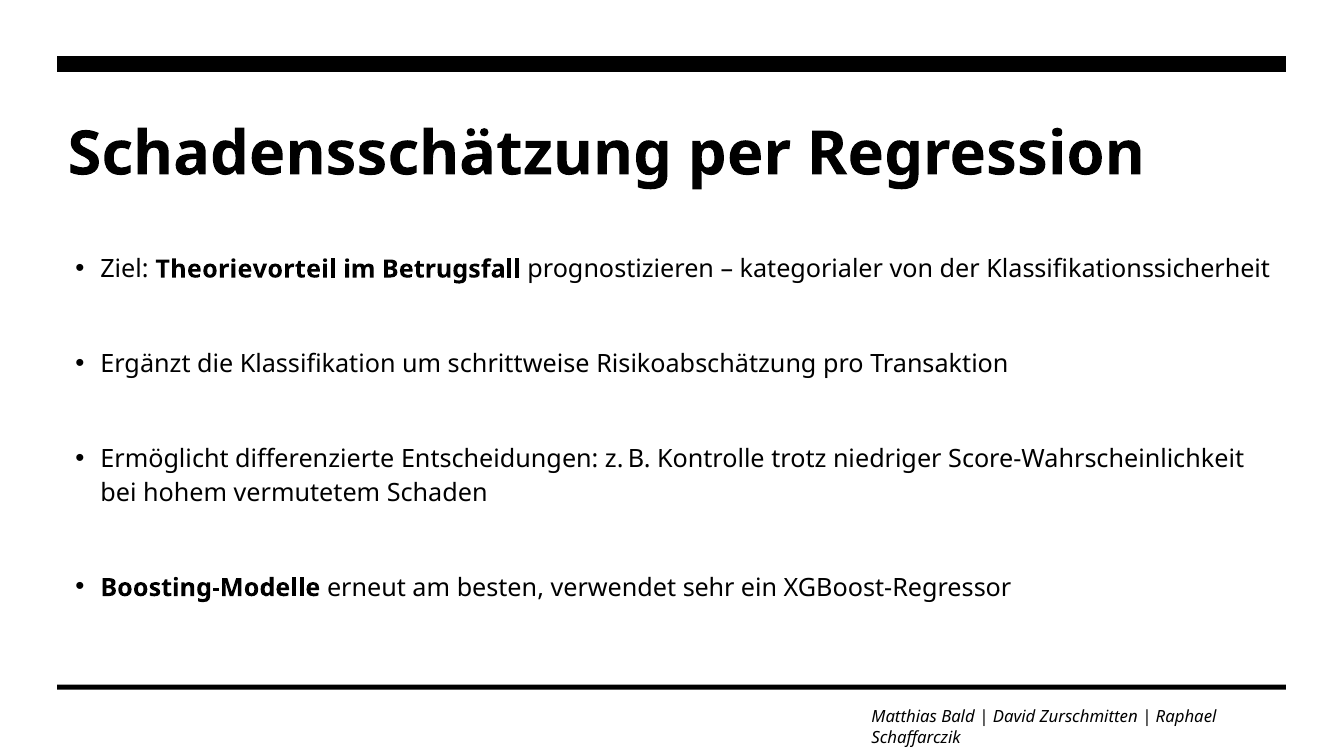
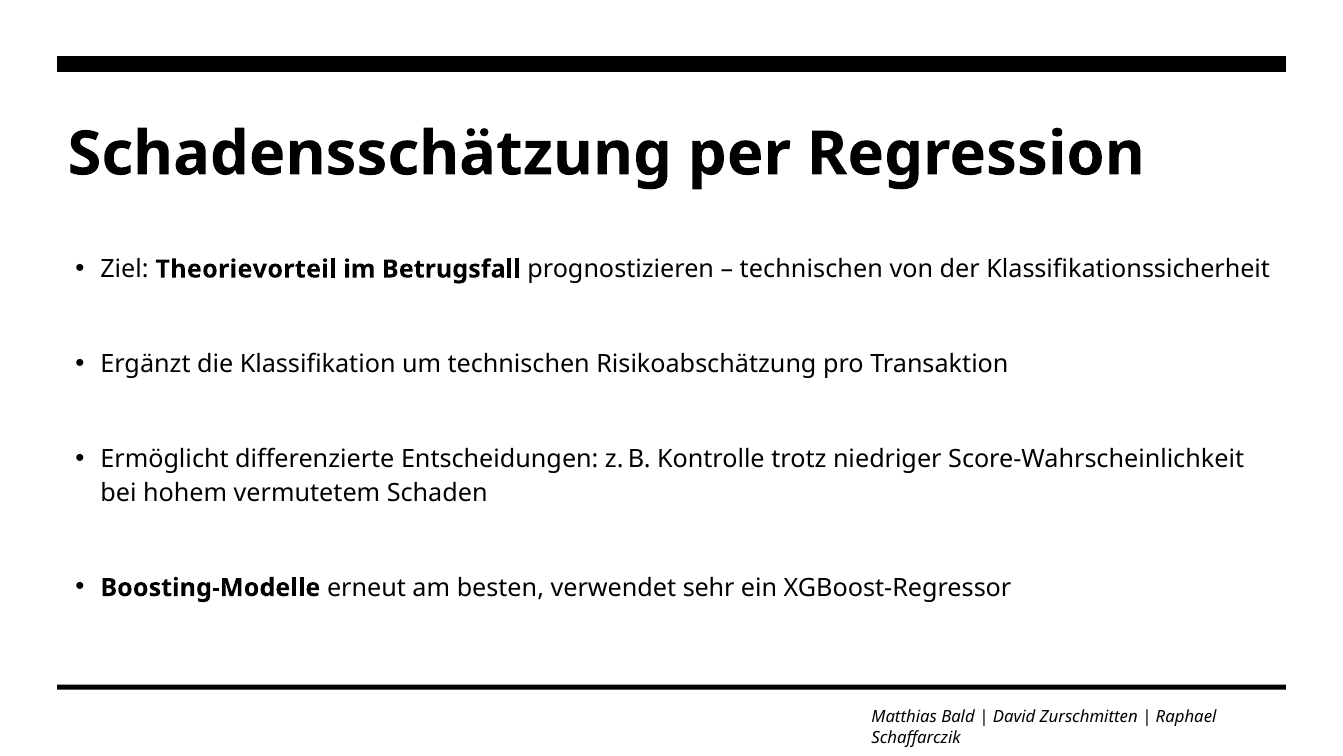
kategorialer: kategorialer -> technischen (811, 269)
um schrittweise: schrittweise -> technischen (519, 364)
